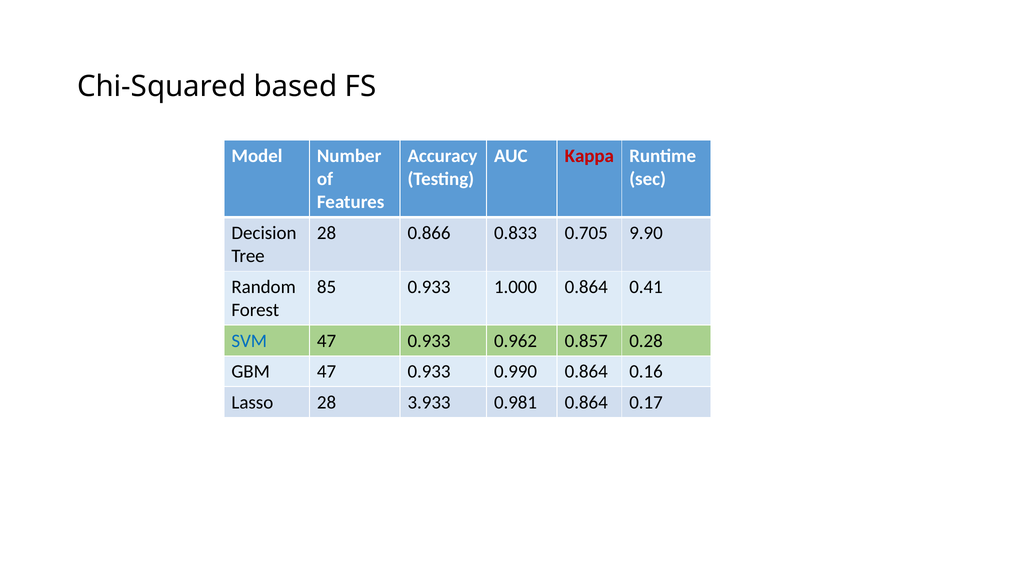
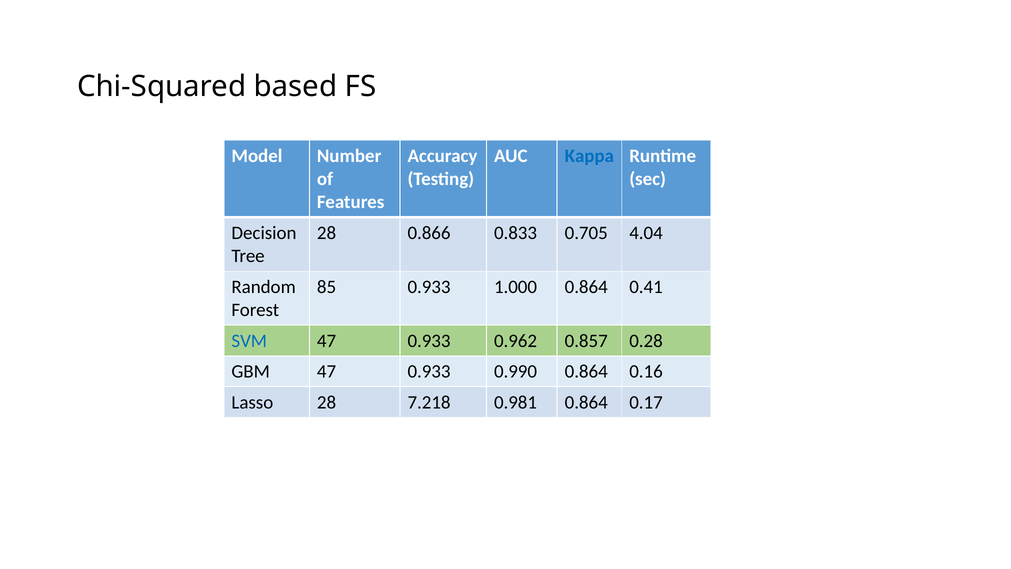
Kappa colour: red -> blue (589, 156)
9.90: 9.90 -> 4.04 (646, 233)
3.933: 3.933 -> 7.218 (429, 402)
